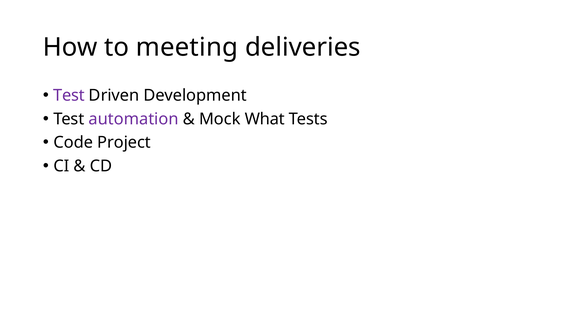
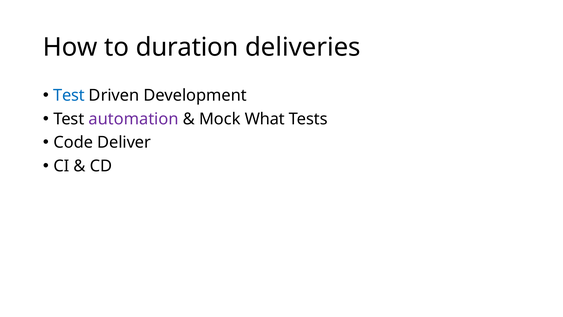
meeting: meeting -> duration (187, 47)
Test colour: purple -> blue (69, 95)
Project: Project -> Deliver (124, 142)
